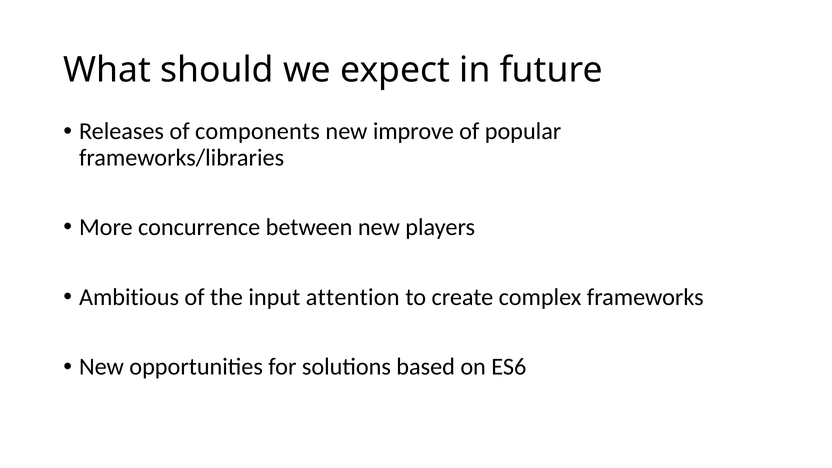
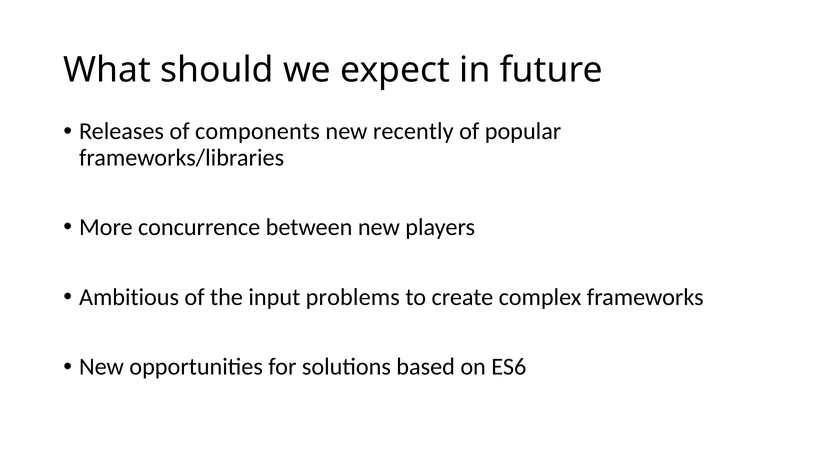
improve: improve -> recently (413, 131)
attention: attention -> problems (353, 297)
